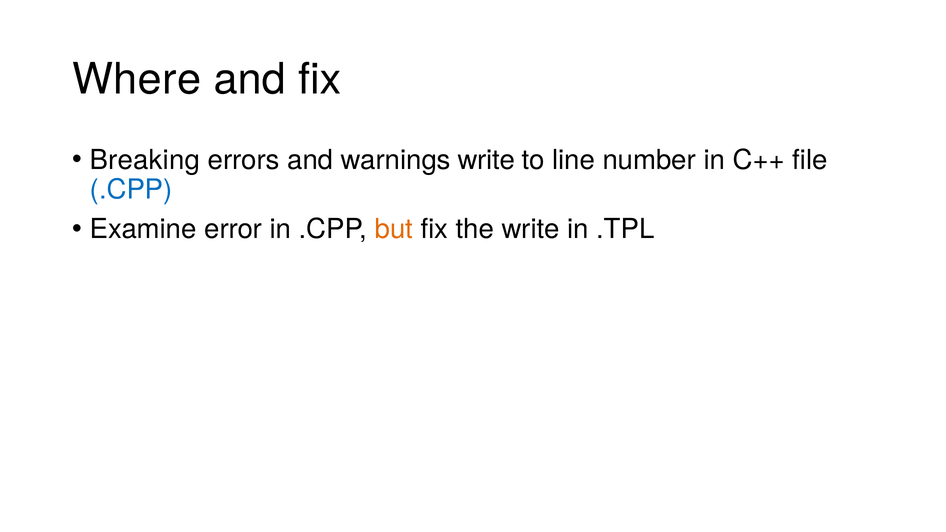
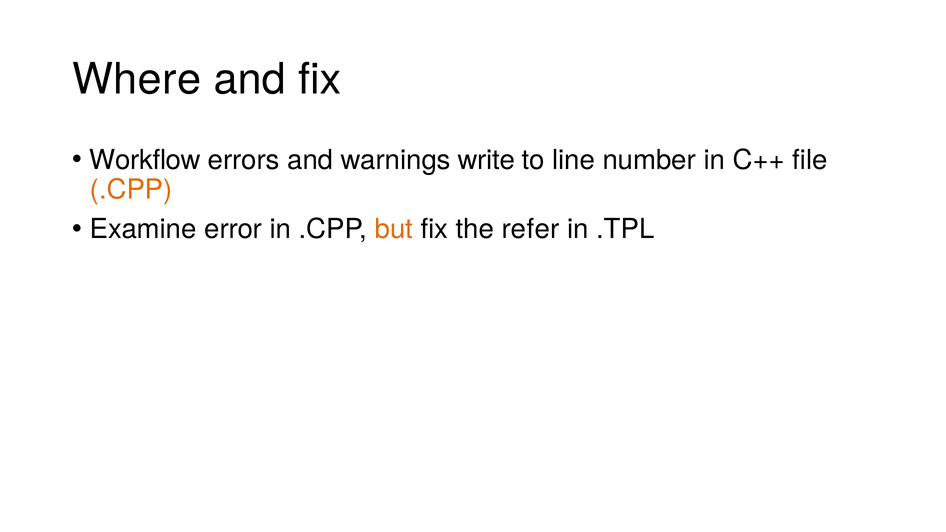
Breaking: Breaking -> Workflow (145, 160)
.CPP colour: blue -> orange (131, 190)
the write: write -> refer (530, 229)
